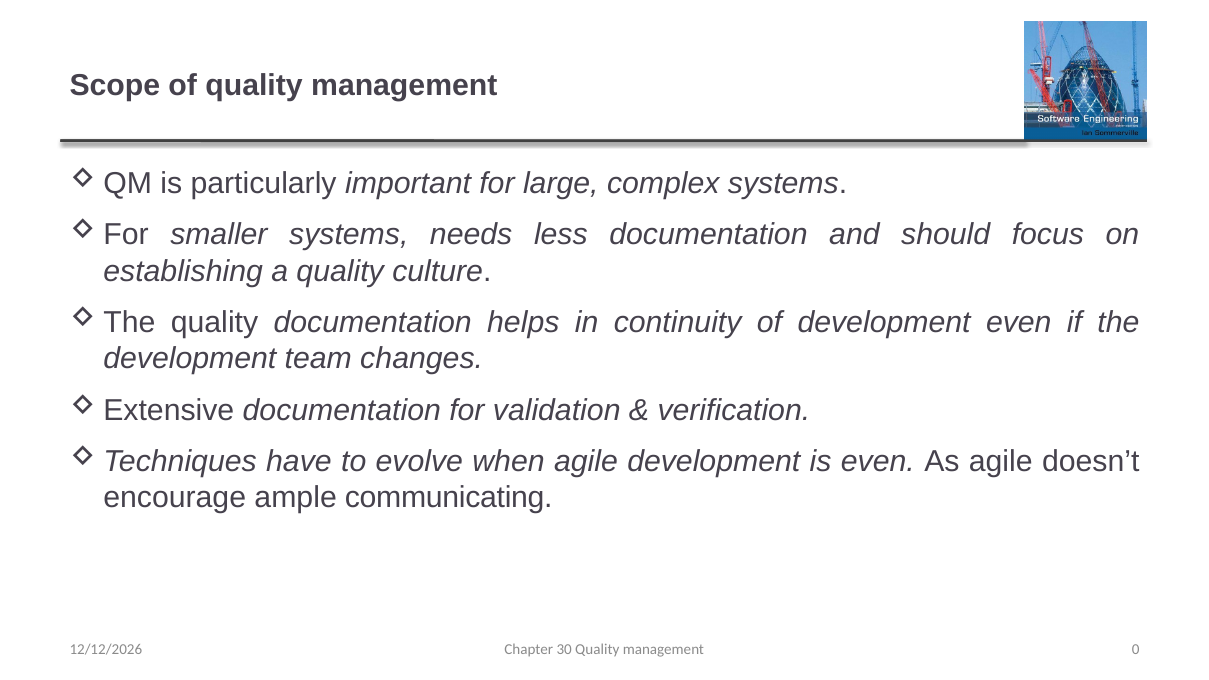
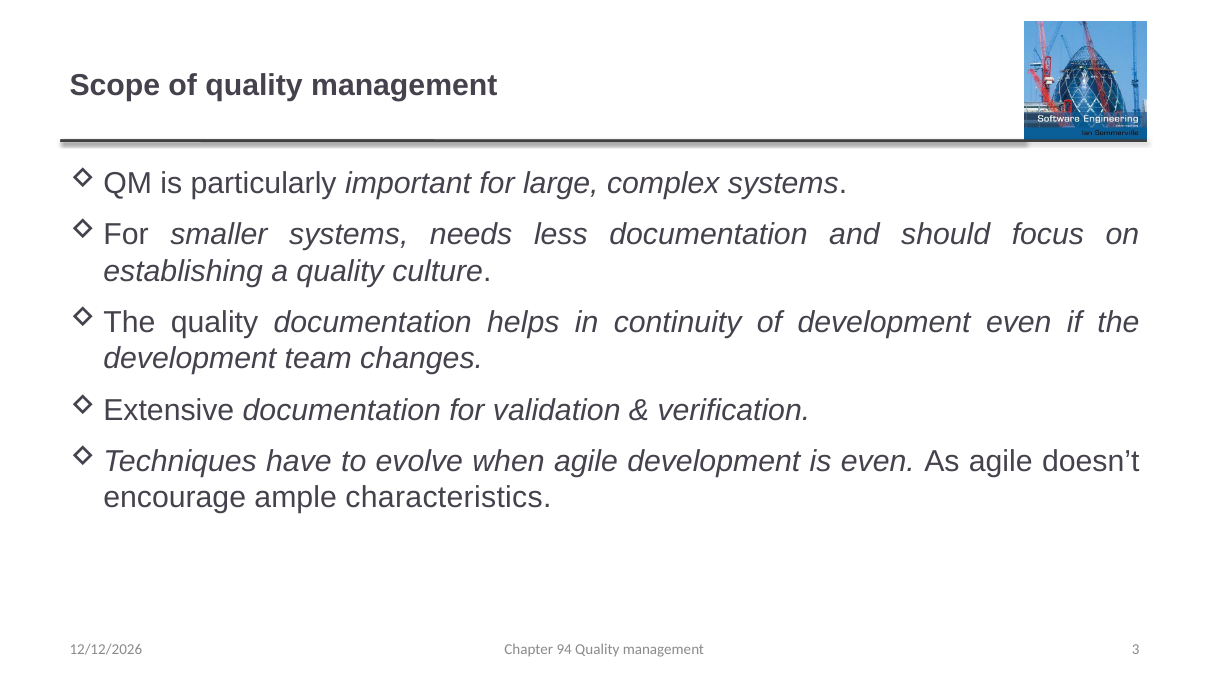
communicating: communicating -> characteristics (448, 498)
30: 30 -> 94 (564, 649)
0: 0 -> 3 (1136, 649)
